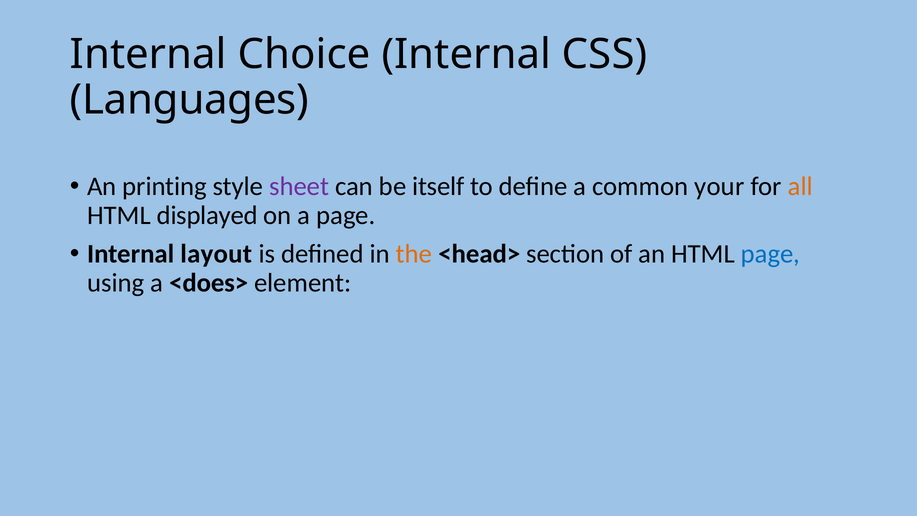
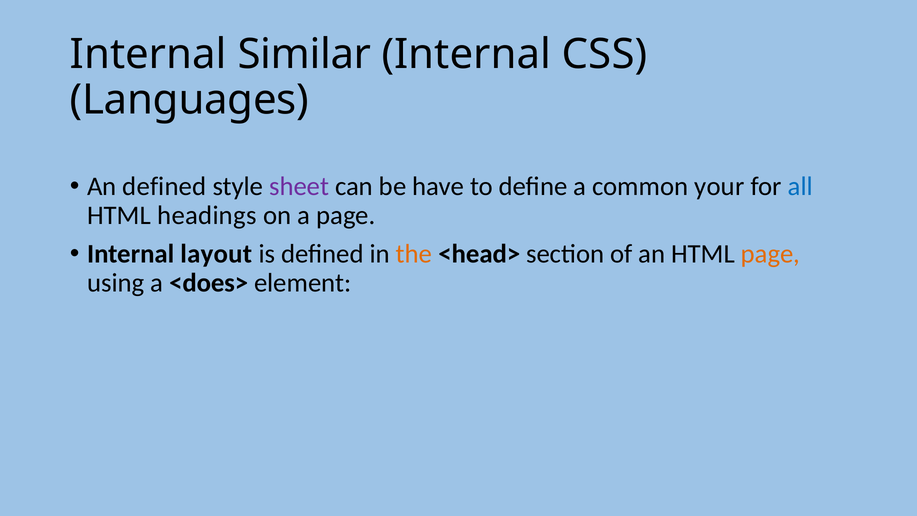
Choice: Choice -> Similar (304, 54)
An printing: printing -> defined (164, 187)
itself: itself -> have (438, 187)
all colour: orange -> blue (800, 187)
displayed: displayed -> headings (207, 215)
page colour: blue -> orange (771, 254)
